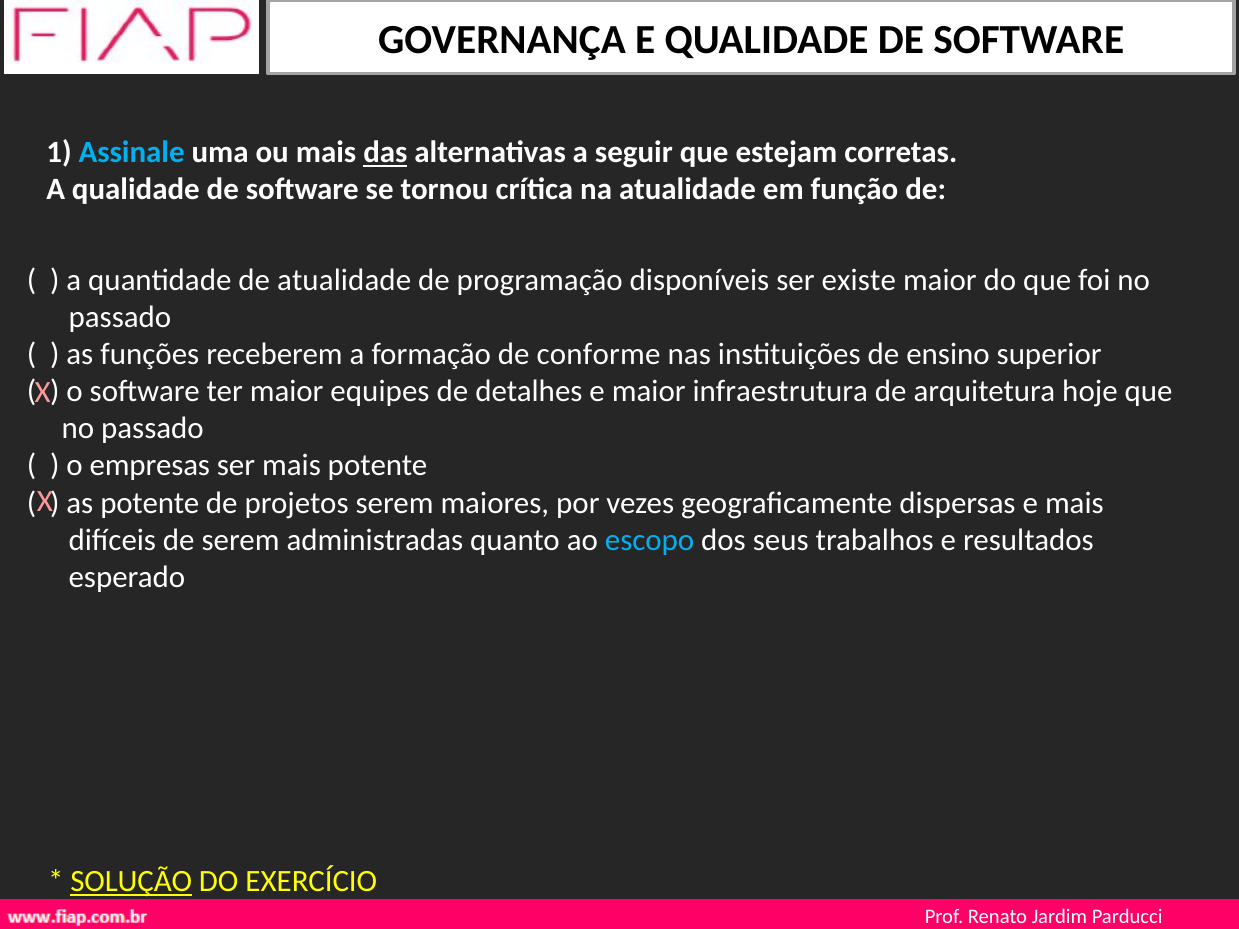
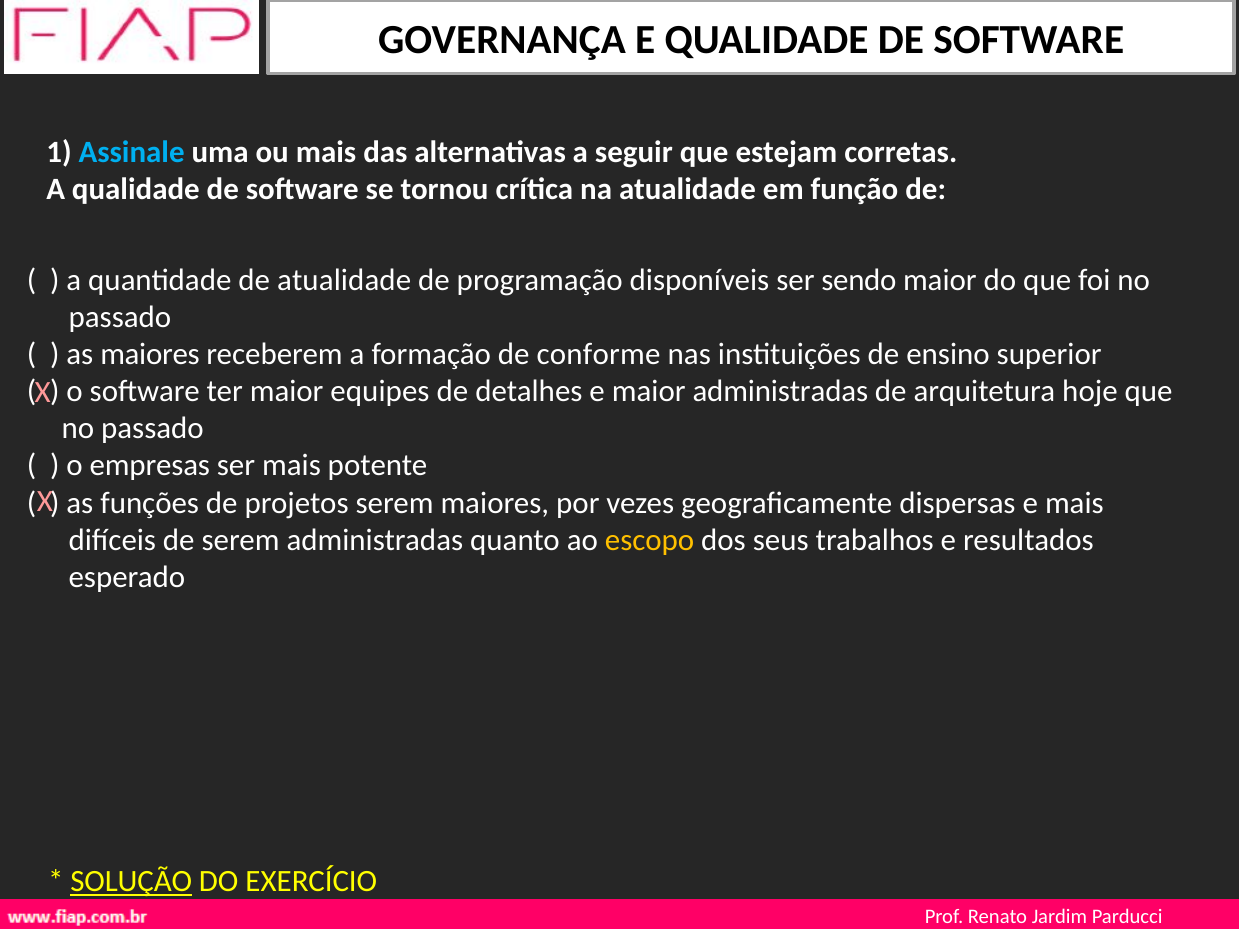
das underline: present -> none (385, 152)
existe: existe -> sendo (859, 280)
as funções: funções -> maiores (150, 354)
maior infraestrutura: infraestrutura -> administradas (780, 392)
as potente: potente -> funções (150, 503)
escopo colour: light blue -> yellow (650, 540)
